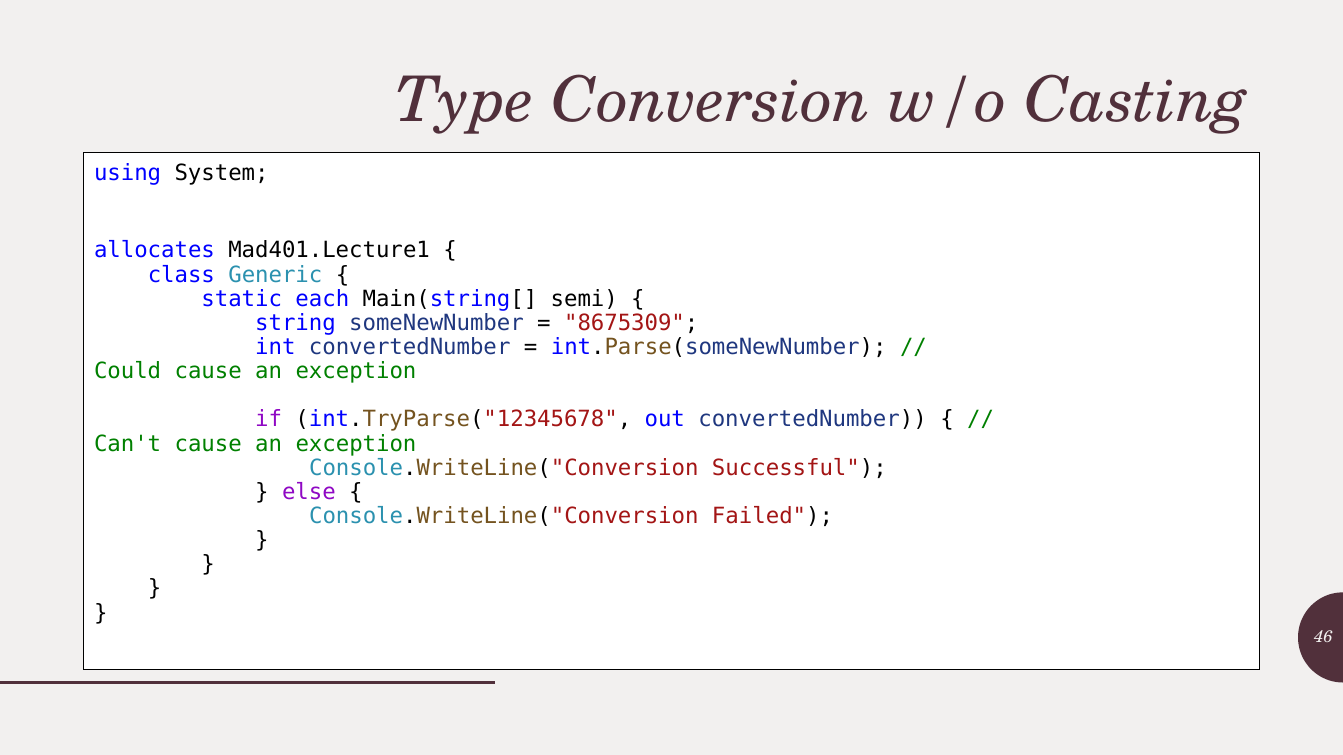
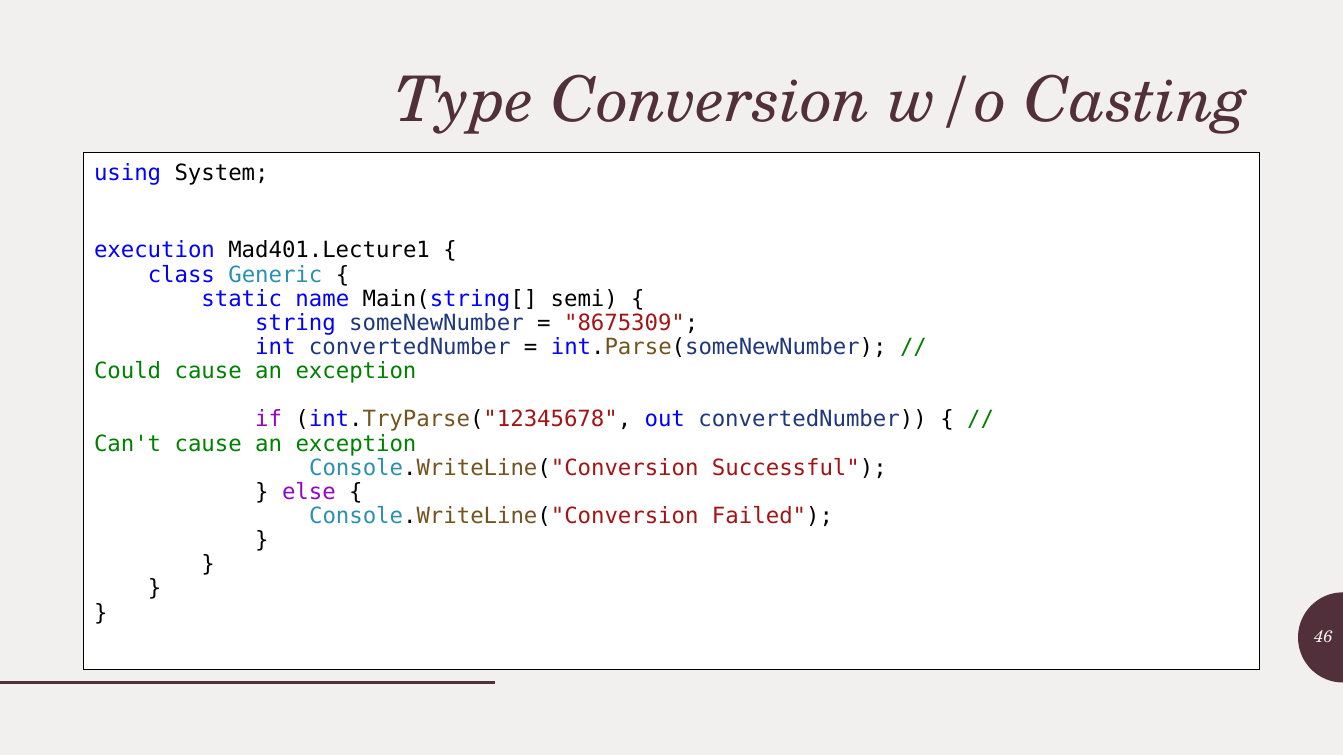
allocates: allocates -> execution (154, 251)
each: each -> name (322, 299)
